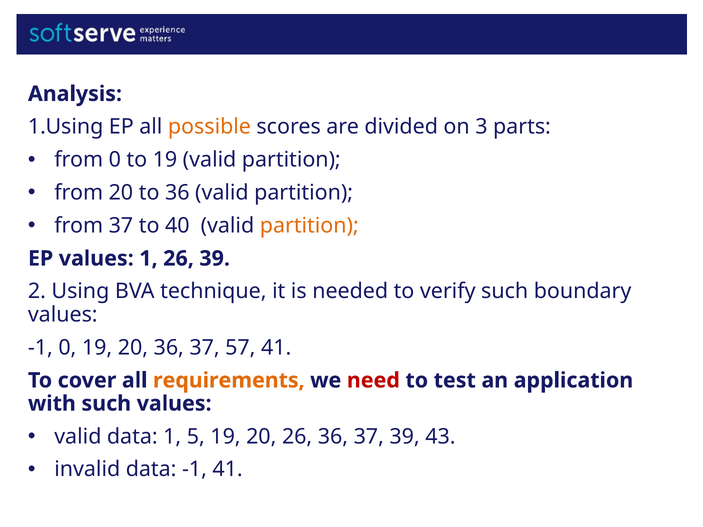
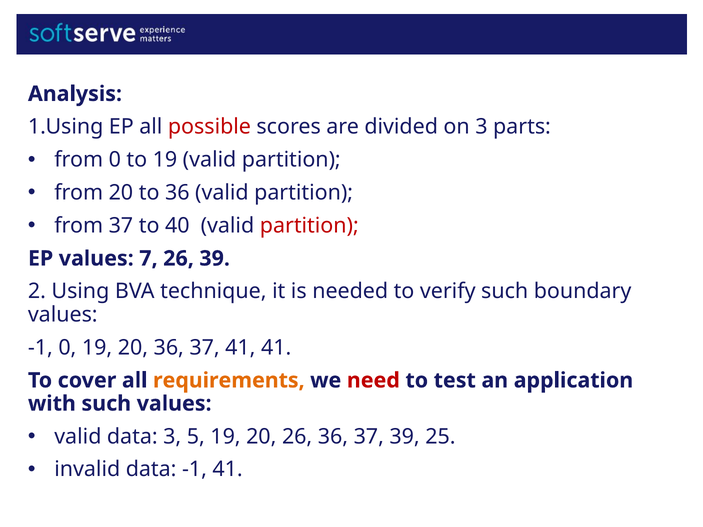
possible colour: orange -> red (209, 127)
partition colour: orange -> red (309, 226)
values 1: 1 -> 7 (148, 259)
37 57: 57 -> 41 (240, 348)
data 1: 1 -> 3 (172, 437)
43: 43 -> 25 (440, 437)
